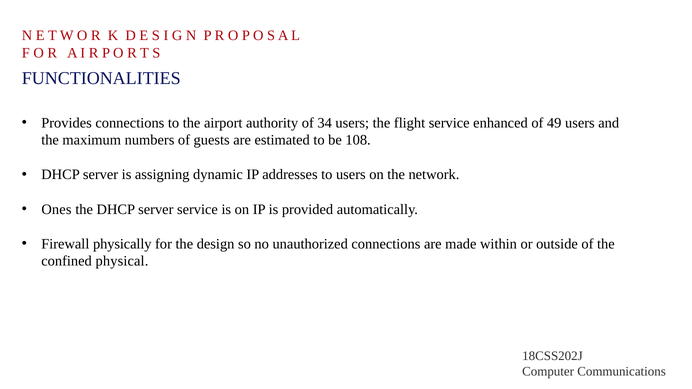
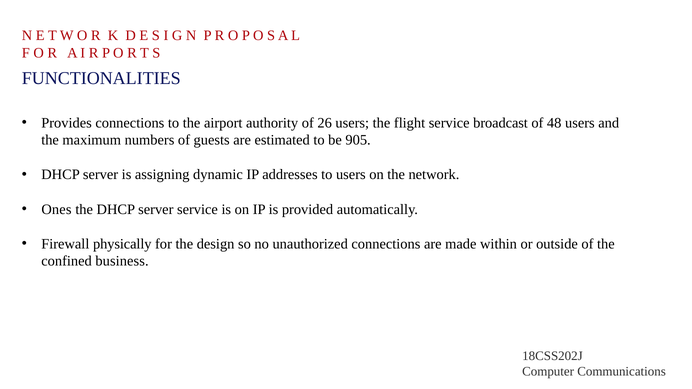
34: 34 -> 26 (325, 123)
enhanced: enhanced -> broadcast (501, 123)
49: 49 -> 48 (554, 123)
108: 108 -> 905 (358, 140)
physical: physical -> business (122, 261)
